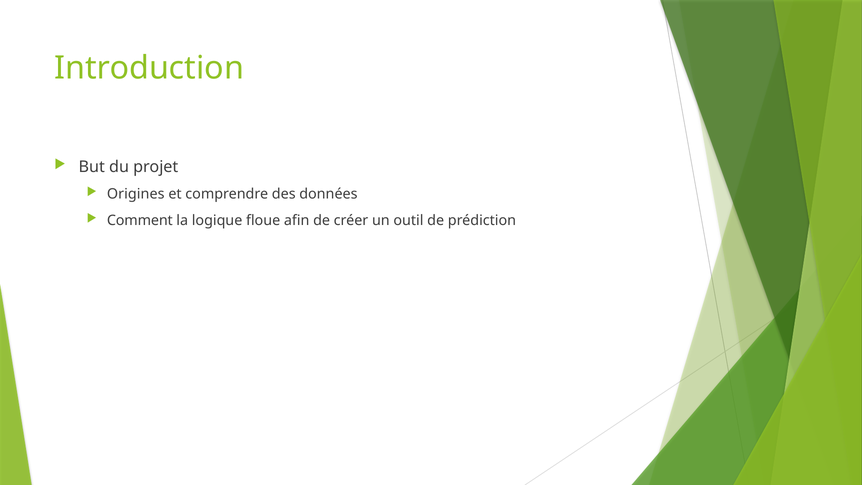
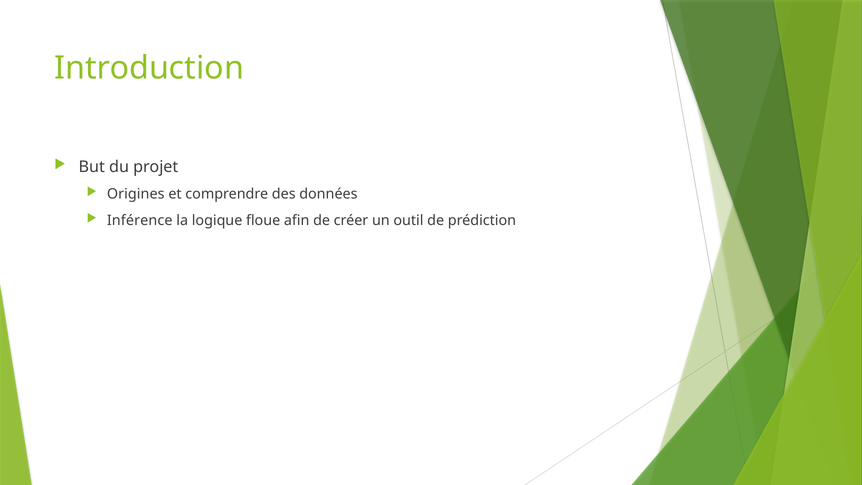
Comment: Comment -> Inférence (140, 220)
